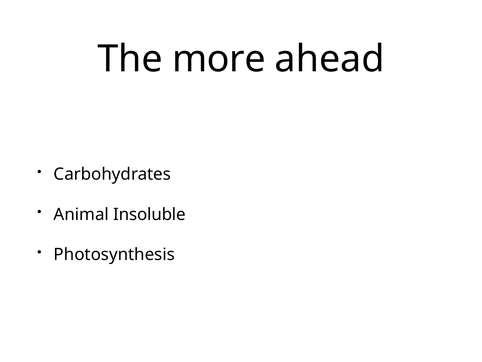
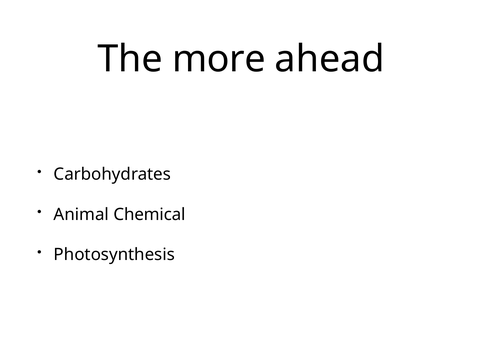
Insoluble: Insoluble -> Chemical (149, 214)
